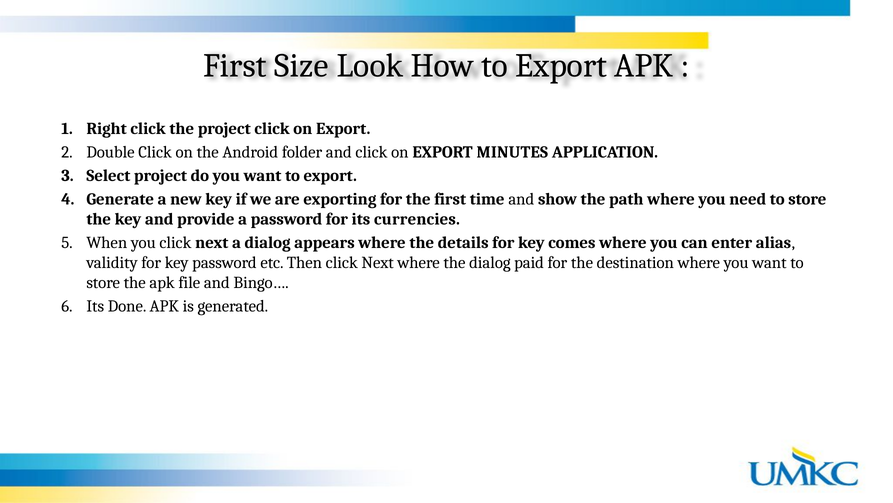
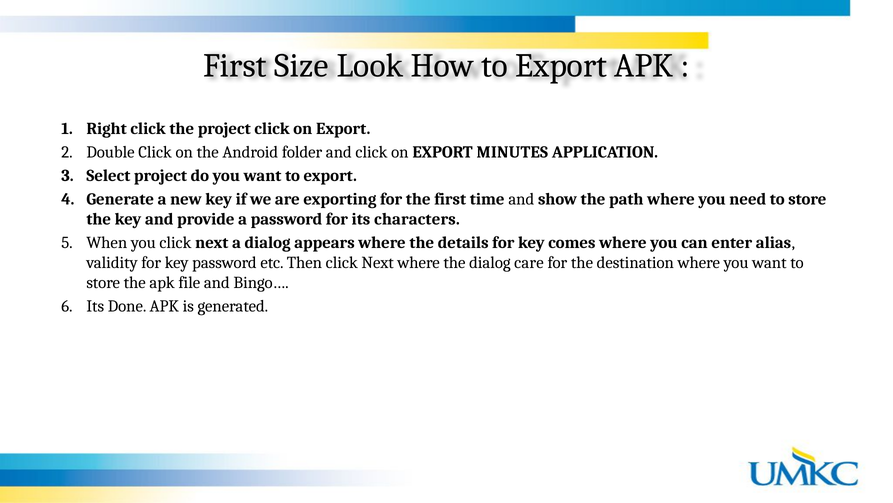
currencies: currencies -> characters (417, 219)
paid: paid -> care (529, 262)
